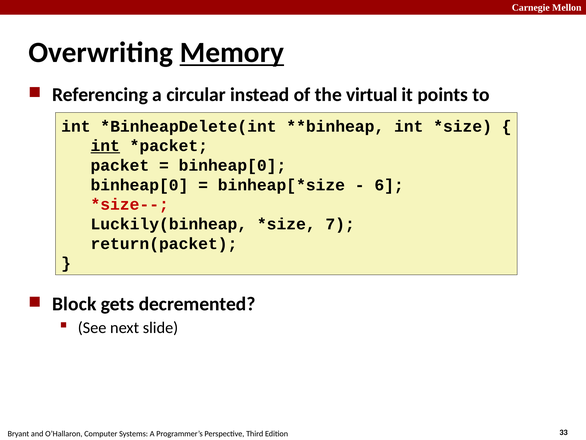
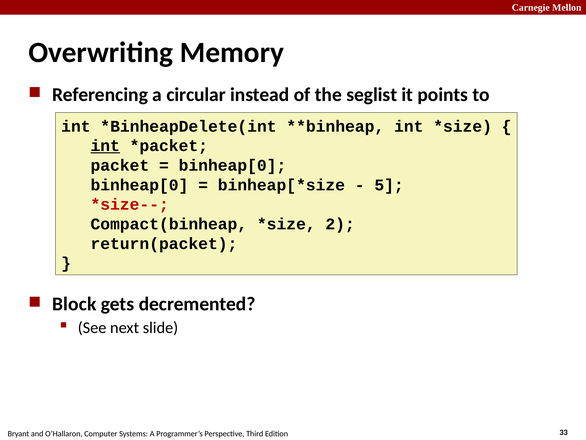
Memory underline: present -> none (232, 53)
virtual: virtual -> seglist (372, 95)
6: 6 -> 5 (389, 185)
Luckily(binheap: Luckily(binheap -> Compact(binheap (169, 224)
7: 7 -> 2 (340, 224)
